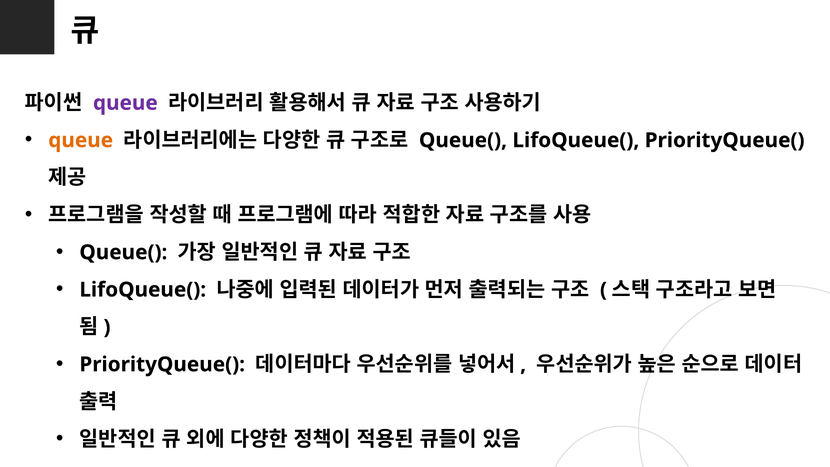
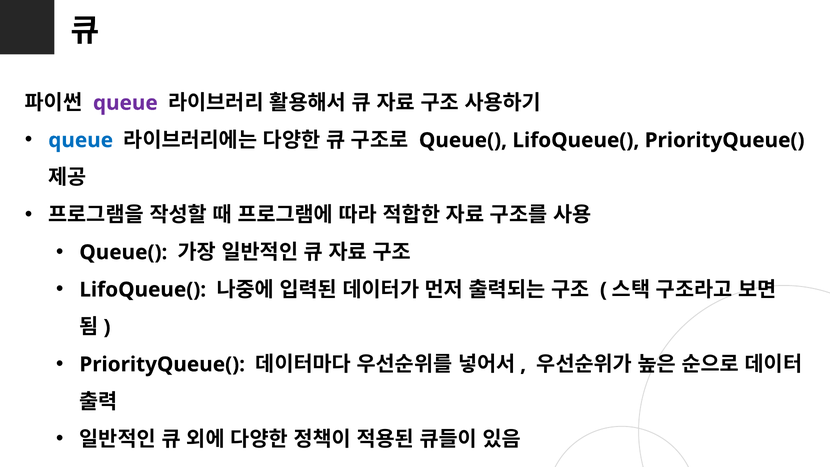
queue colour: orange -> blue (81, 140)
